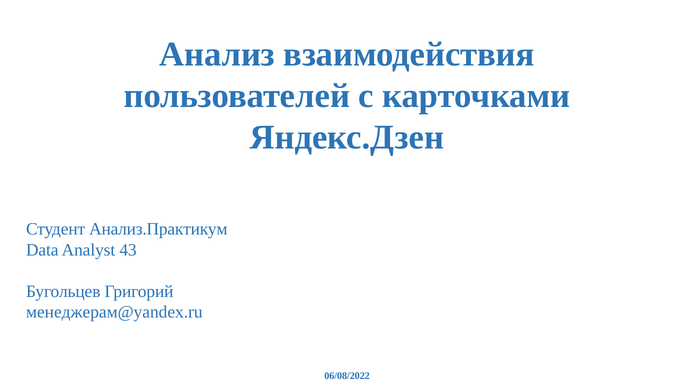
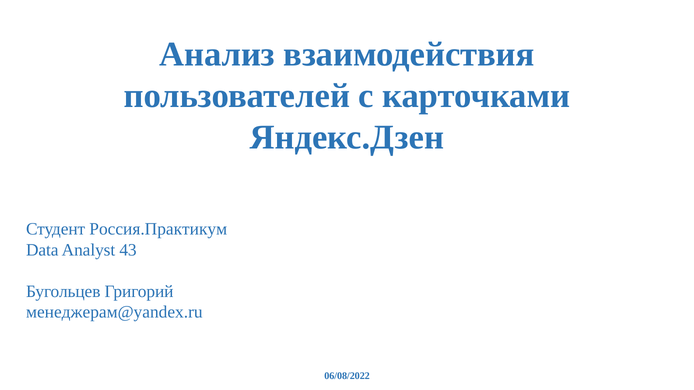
Анализ.Практикум: Анализ.Практикум -> Россия.Практикум (158, 229)
